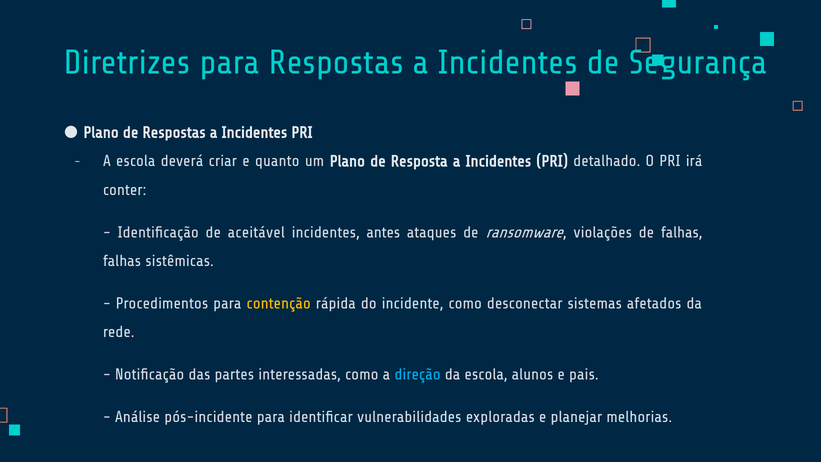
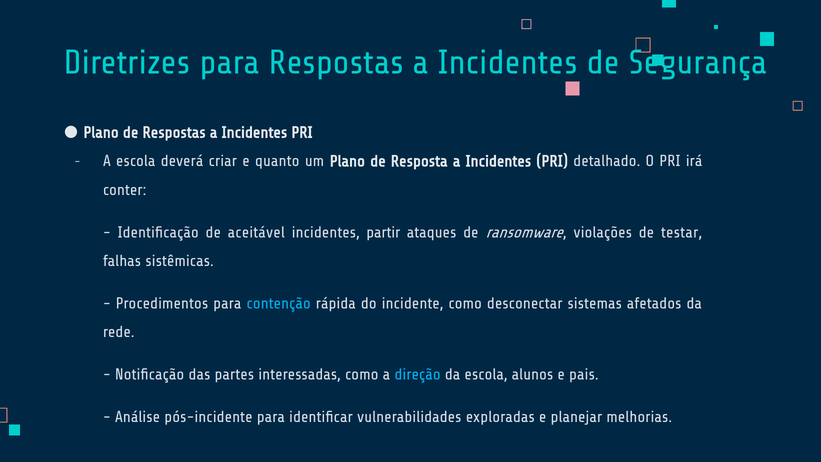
antes: antes -> partir (383, 232)
de falhas: falhas -> testar (682, 232)
contenção colour: yellow -> light blue (279, 303)
